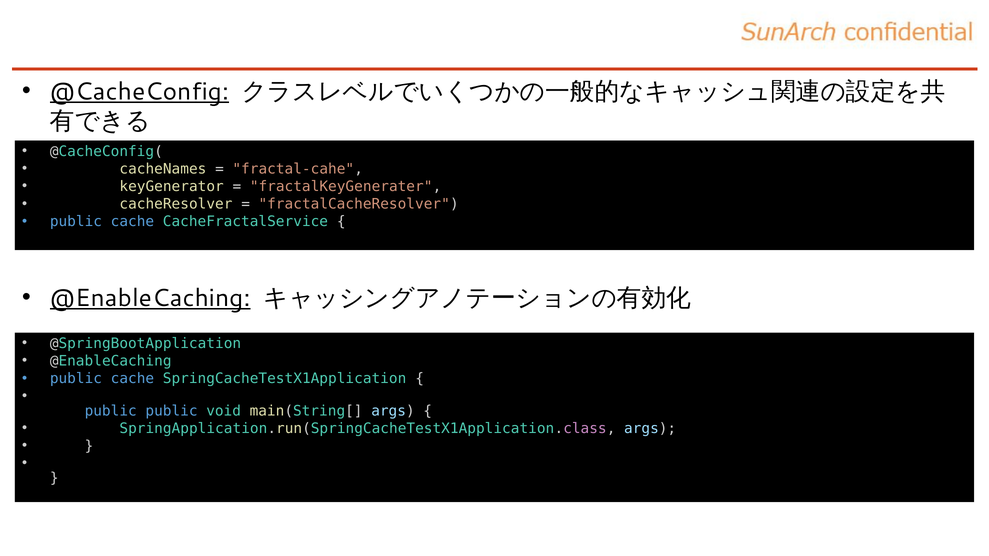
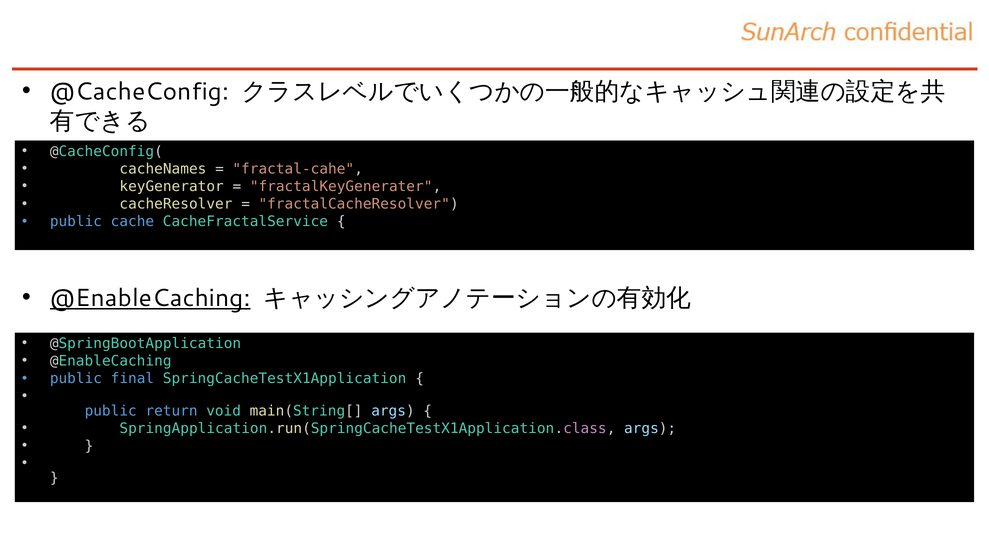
@CacheConfig underline: present -> none (139, 91)
cache: cache -> final (132, 379)
public public: public -> return (172, 411)
